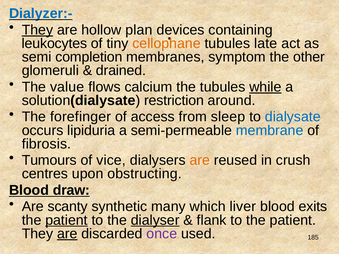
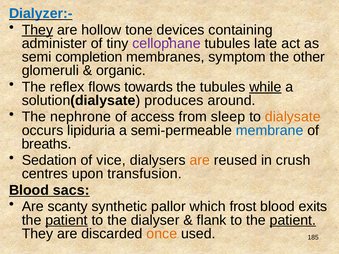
plan: plan -> tone (139, 30)
leukocytes: leukocytes -> administer (54, 43)
cellophane colour: orange -> purple (167, 43)
drained: drained -> organic (121, 71)
value: value -> reflex (67, 87)
calcium: calcium -> towards (149, 87)
restriction: restriction -> produces (174, 101)
forefinger: forefinger -> nephrone (81, 117)
dialysate colour: blue -> orange (293, 117)
fibrosis: fibrosis -> breaths (47, 144)
Tumours: Tumours -> Sedation (49, 160)
obstructing: obstructing -> transfusion (144, 174)
draw: draw -> sacs (71, 190)
many: many -> pallor (168, 207)
liver: liver -> frost (243, 207)
dialyser underline: present -> none (155, 220)
patient underline: none -> present (293, 220)
are underline: present -> none (67, 234)
once colour: purple -> orange (162, 234)
